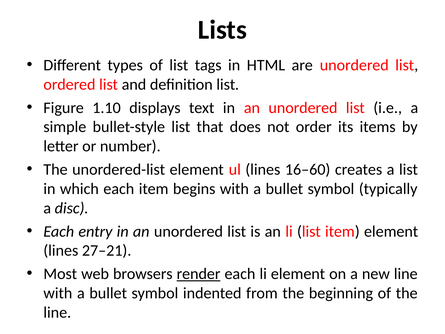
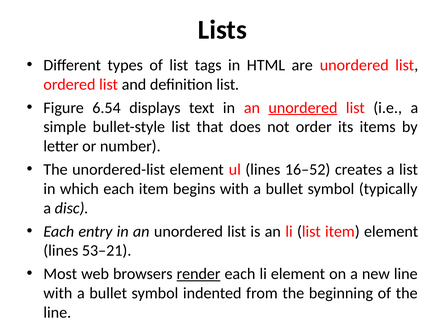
1.10: 1.10 -> 6.54 (107, 108)
unordered underline: none -> present (303, 108)
16–60: 16–60 -> 16–52 (308, 169)
27–21: 27–21 -> 53–21 (107, 250)
